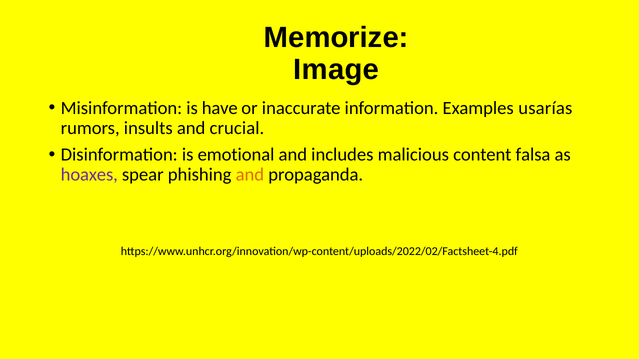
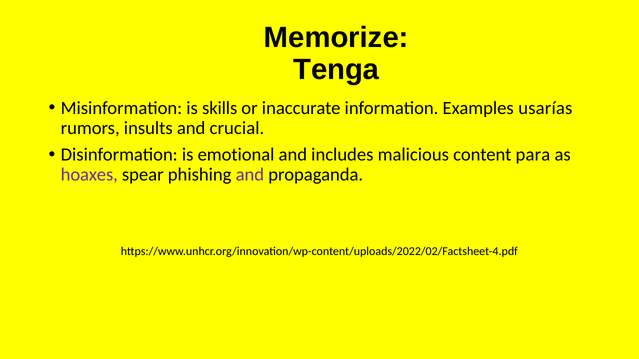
Image: Image -> Tenga (336, 69)
have: have -> skills (220, 108)
falsa: falsa -> para (533, 155)
and colour: orange -> purple (250, 175)
